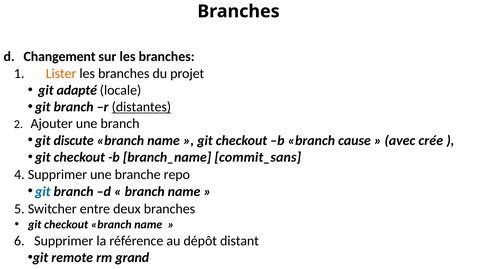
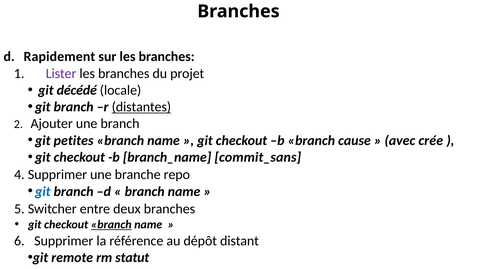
Changement: Changement -> Rapidement (59, 57)
Lister colour: orange -> purple (61, 73)
adapté: adapté -> décédé (77, 90)
discute: discute -> petites (74, 140)
branch underline: none -> present (111, 224)
grand: grand -> statut (132, 257)
